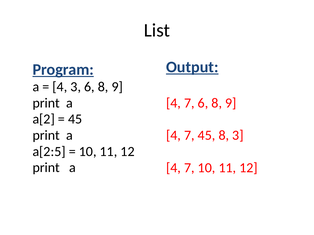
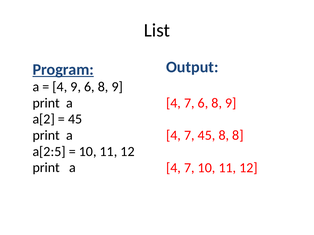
Output underline: present -> none (192, 67)
4 3: 3 -> 9 (76, 87)
8 3: 3 -> 8 (238, 136)
